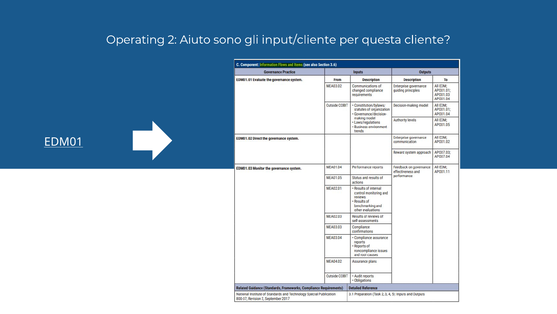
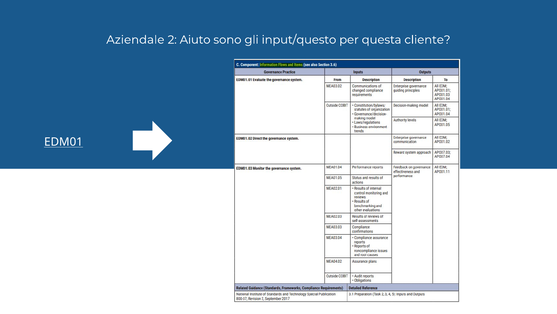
Operating: Operating -> Aziendale (135, 40)
input/cliente: input/cliente -> input/questo (299, 40)
